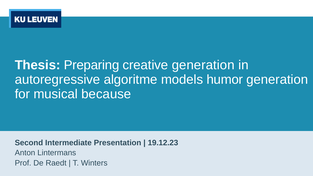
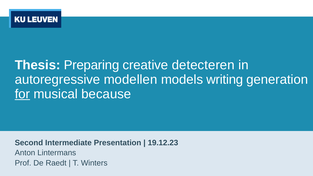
creative generation: generation -> detecteren (203, 65)
algoritme: algoritme -> modellen (131, 80)
humor: humor -> writing (225, 80)
for underline: none -> present (22, 94)
